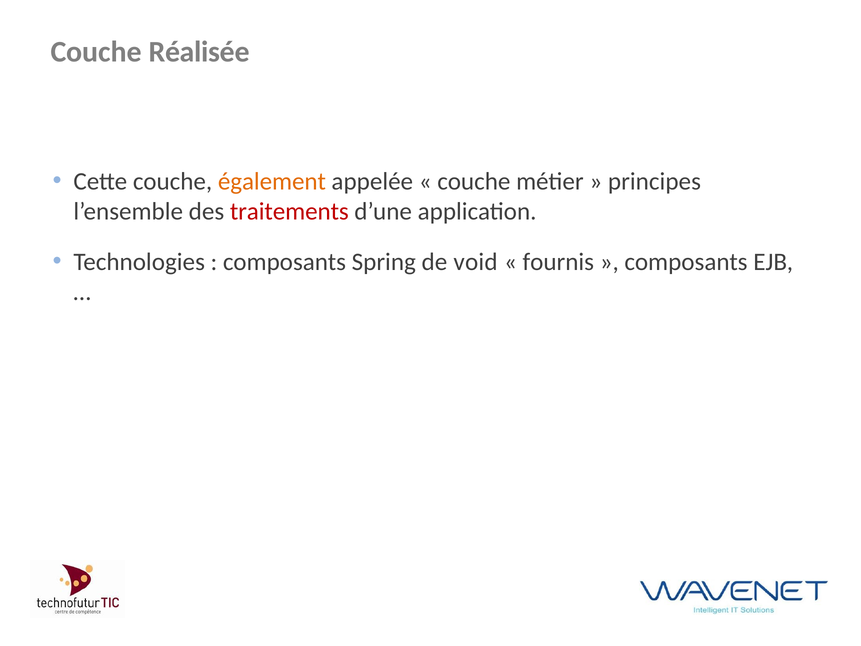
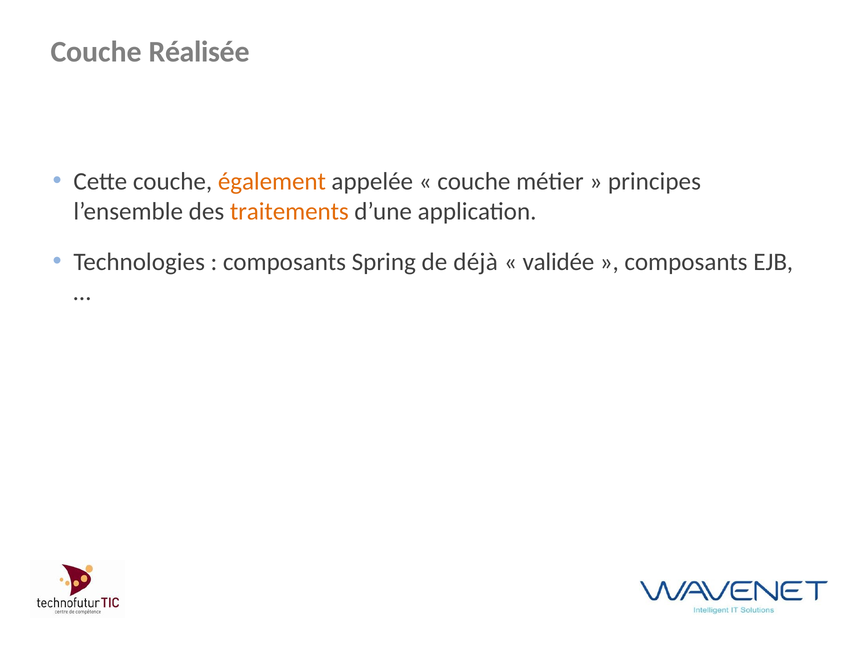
traitements colour: red -> orange (289, 211)
void: void -> déjà (476, 262)
fournis: fournis -> validée (558, 262)
